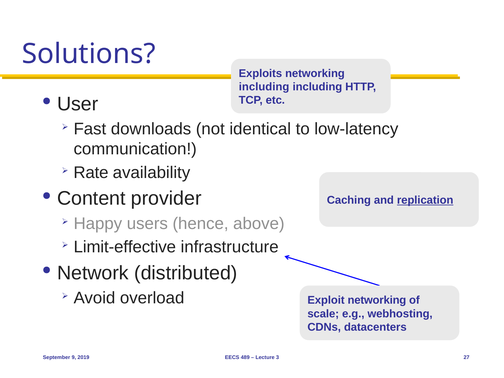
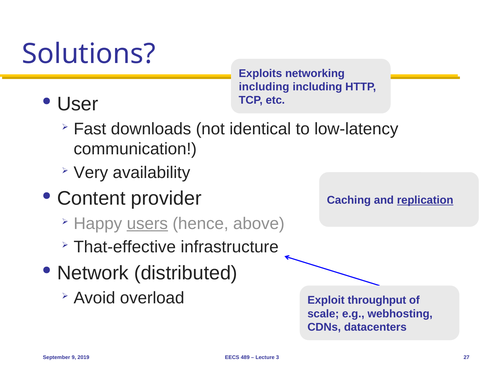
Rate: Rate -> Very (91, 173)
users underline: none -> present (147, 224)
Limit-effective: Limit-effective -> That-effective (125, 247)
Exploit networking: networking -> throughput (377, 300)
